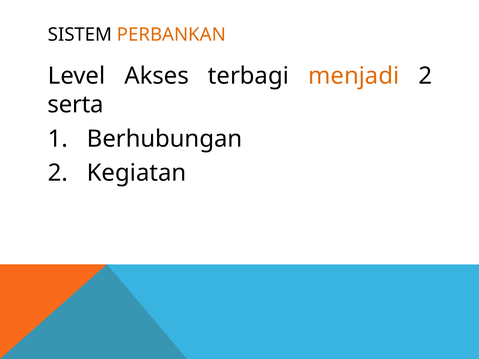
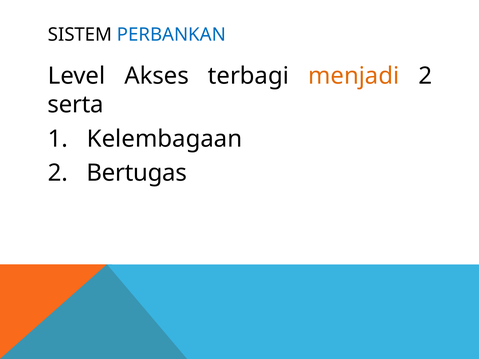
PERBANKAN colour: orange -> blue (171, 35)
Berhubungan: Berhubungan -> Kelembagaan (165, 139)
Kegiatan: Kegiatan -> Bertugas (137, 173)
